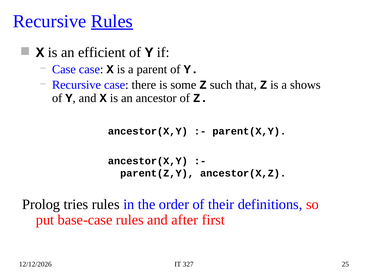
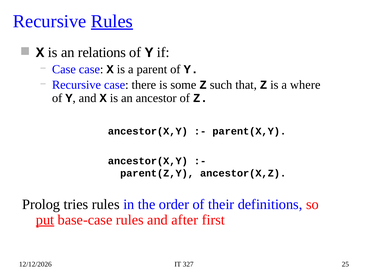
efficient: efficient -> relations (102, 52)
shows: shows -> where (305, 85)
put underline: none -> present (45, 220)
